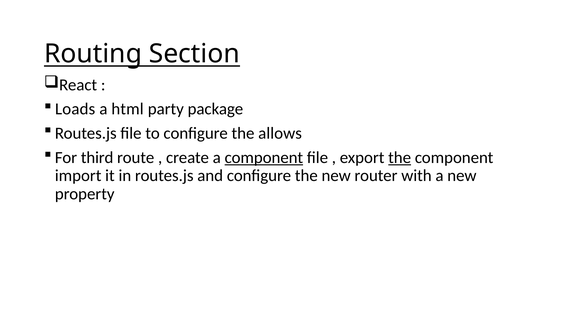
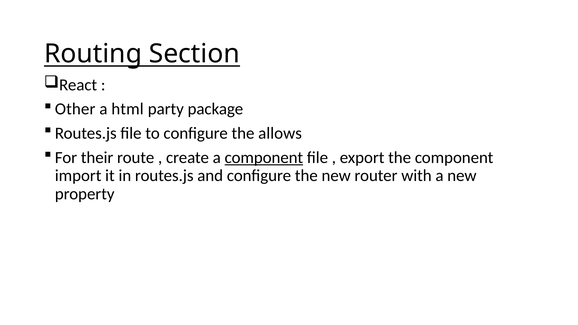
Loads: Loads -> Other (75, 109)
third: third -> their (97, 158)
the underline: present -> none (400, 158)
